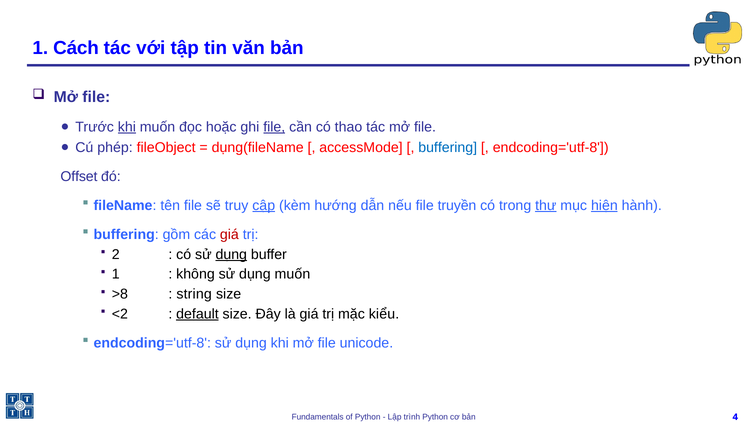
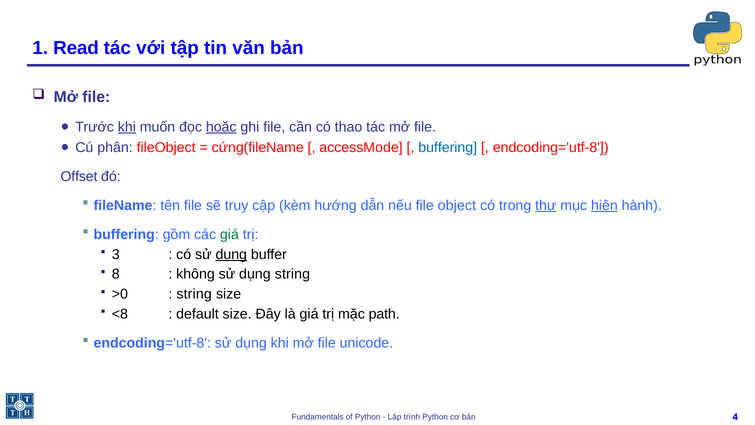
Cách: Cách -> Read (76, 48)
hoặc underline: none -> present (221, 127)
file underline: present -> none (274, 127)
phép: phép -> phân (115, 147)
dụng(fileName: dụng(fileName -> cứng(fileName (258, 147)
cập underline: present -> none (264, 205)
truyền: truyền -> object (457, 205)
giá colour: red -> green (229, 234)
2: 2 -> 3 (116, 254)
1: 1 -> 8 (116, 274)
dụng muốn: muốn -> string (292, 274)
>8: >8 -> >0 (120, 294)
<2: <2 -> <8 (120, 314)
default underline: present -> none (197, 314)
kiểu: kiểu -> path (384, 314)
